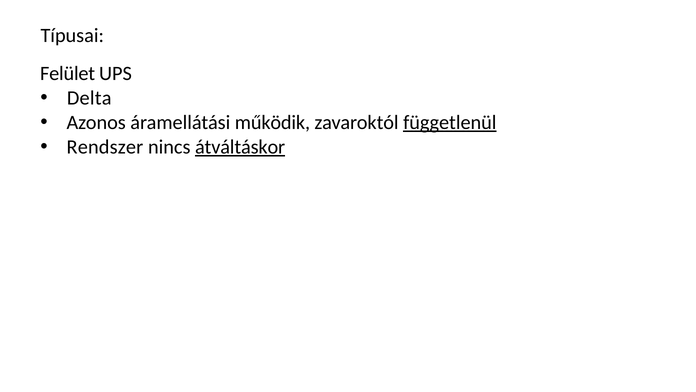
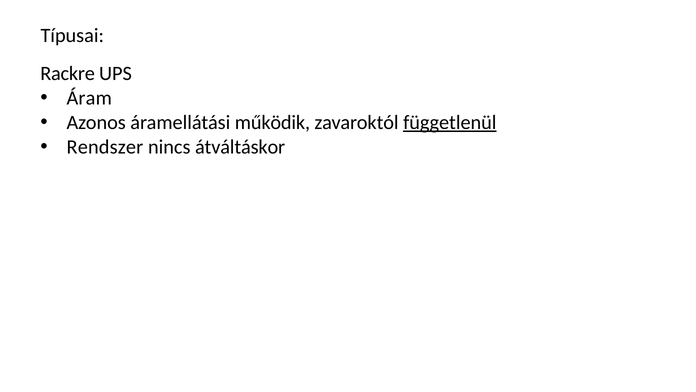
Felület: Felület -> Rackre (68, 74)
Delta: Delta -> Áram (89, 98)
átváltáskor underline: present -> none (240, 147)
